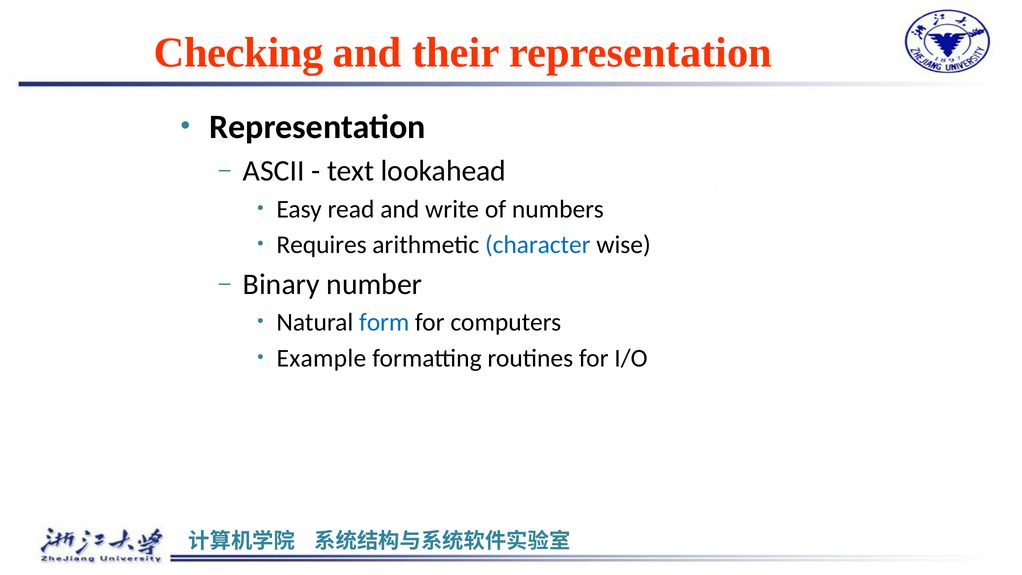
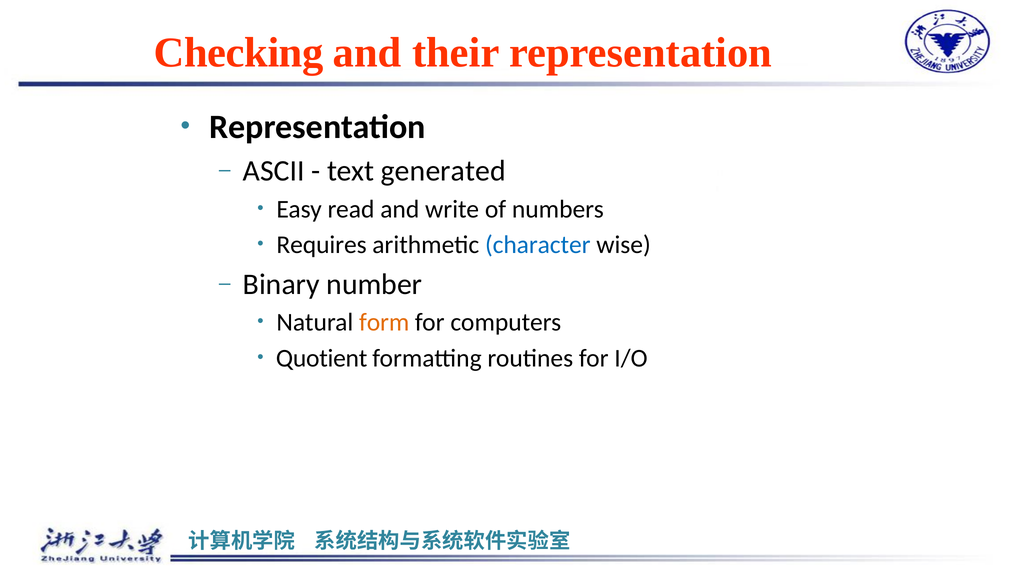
lookahead: lookahead -> generated (443, 171)
form colour: blue -> orange (384, 322)
Example: Example -> Quotient (322, 358)
